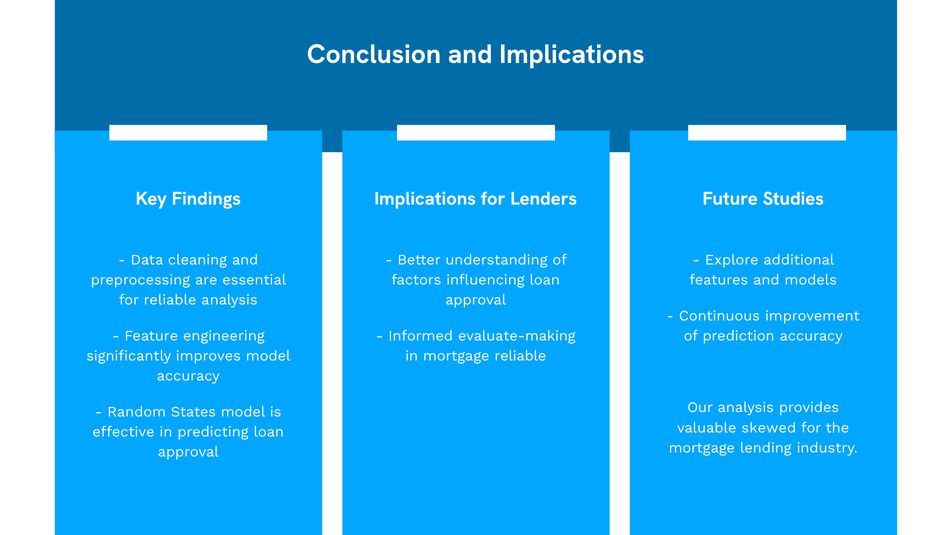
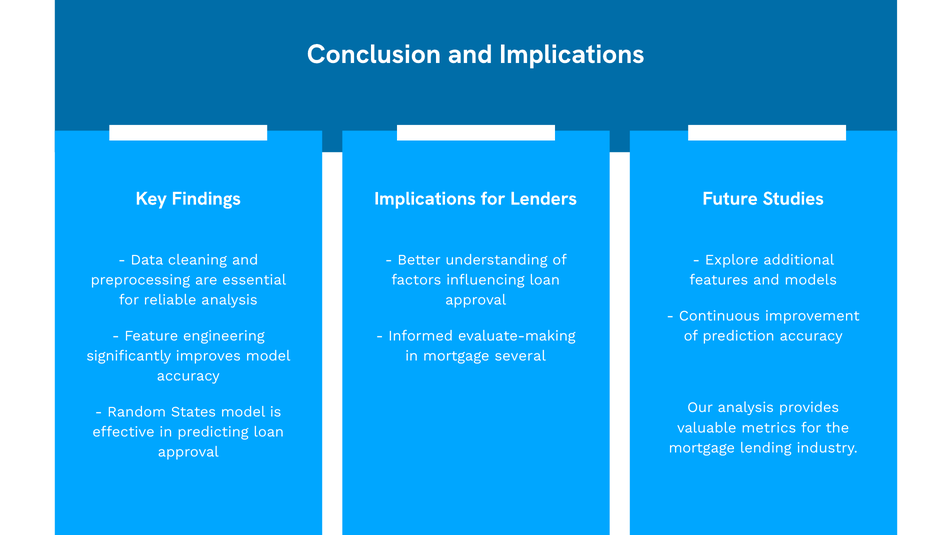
mortgage reliable: reliable -> several (520, 356)
skewed: skewed -> metrics (769, 428)
